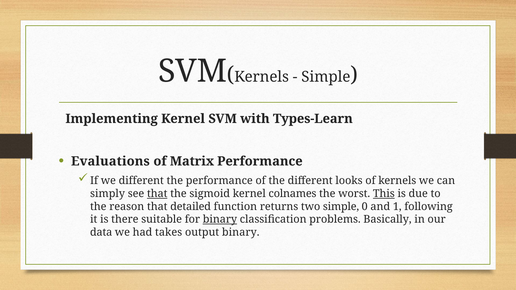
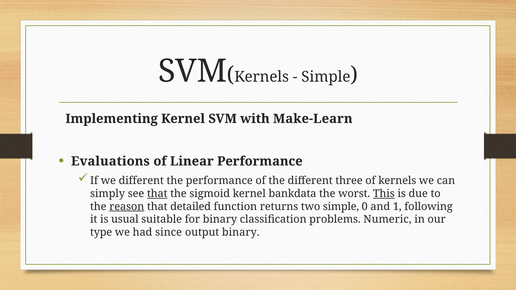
Types-Learn: Types-Learn -> Make-Learn (313, 119)
Matrix: Matrix -> Linear (192, 161)
looks: looks -> three (349, 181)
colnames: colnames -> bankdata (292, 194)
reason underline: none -> present (127, 207)
there: there -> usual (125, 220)
binary underline: present -> none (220, 220)
Basically: Basically -> Numeric (387, 220)
data: data -> type (101, 232)
takes: takes -> since (169, 232)
